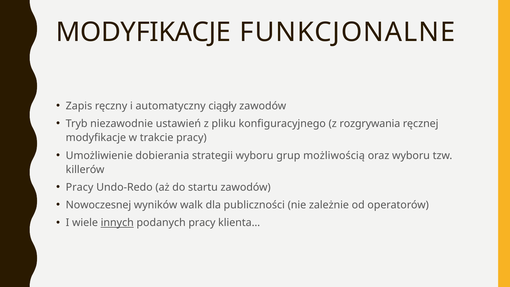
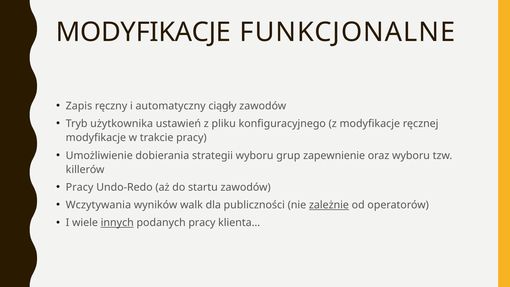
niezawodnie: niezawodnie -> użytkownika (122, 124)
z rozgrywania: rozgrywania -> modyfikacje (370, 124)
możliwością: możliwością -> zapewnienie (334, 155)
Nowoczesnej: Nowoczesnej -> Wczytywania (98, 205)
zależnie underline: none -> present (329, 205)
